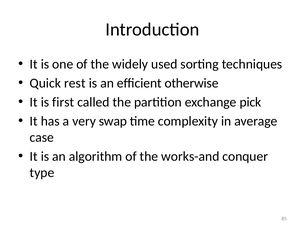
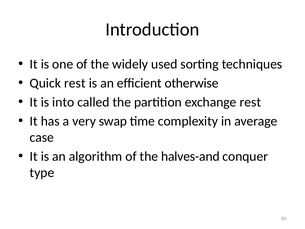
first: first -> into (63, 102)
exchange pick: pick -> rest (250, 102)
works-and: works-and -> halves-and (190, 156)
